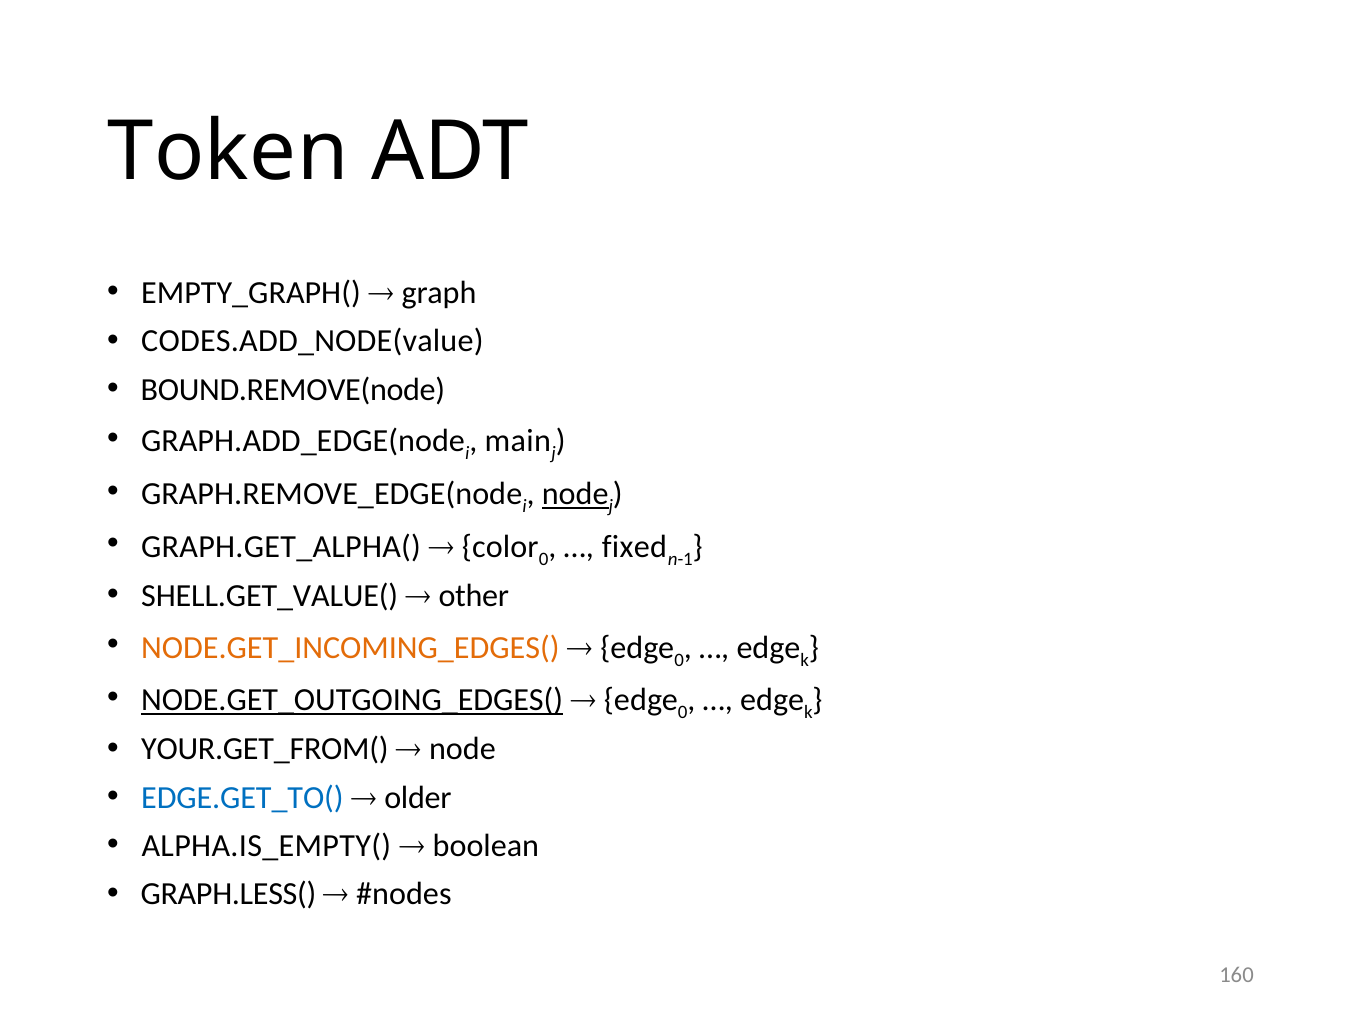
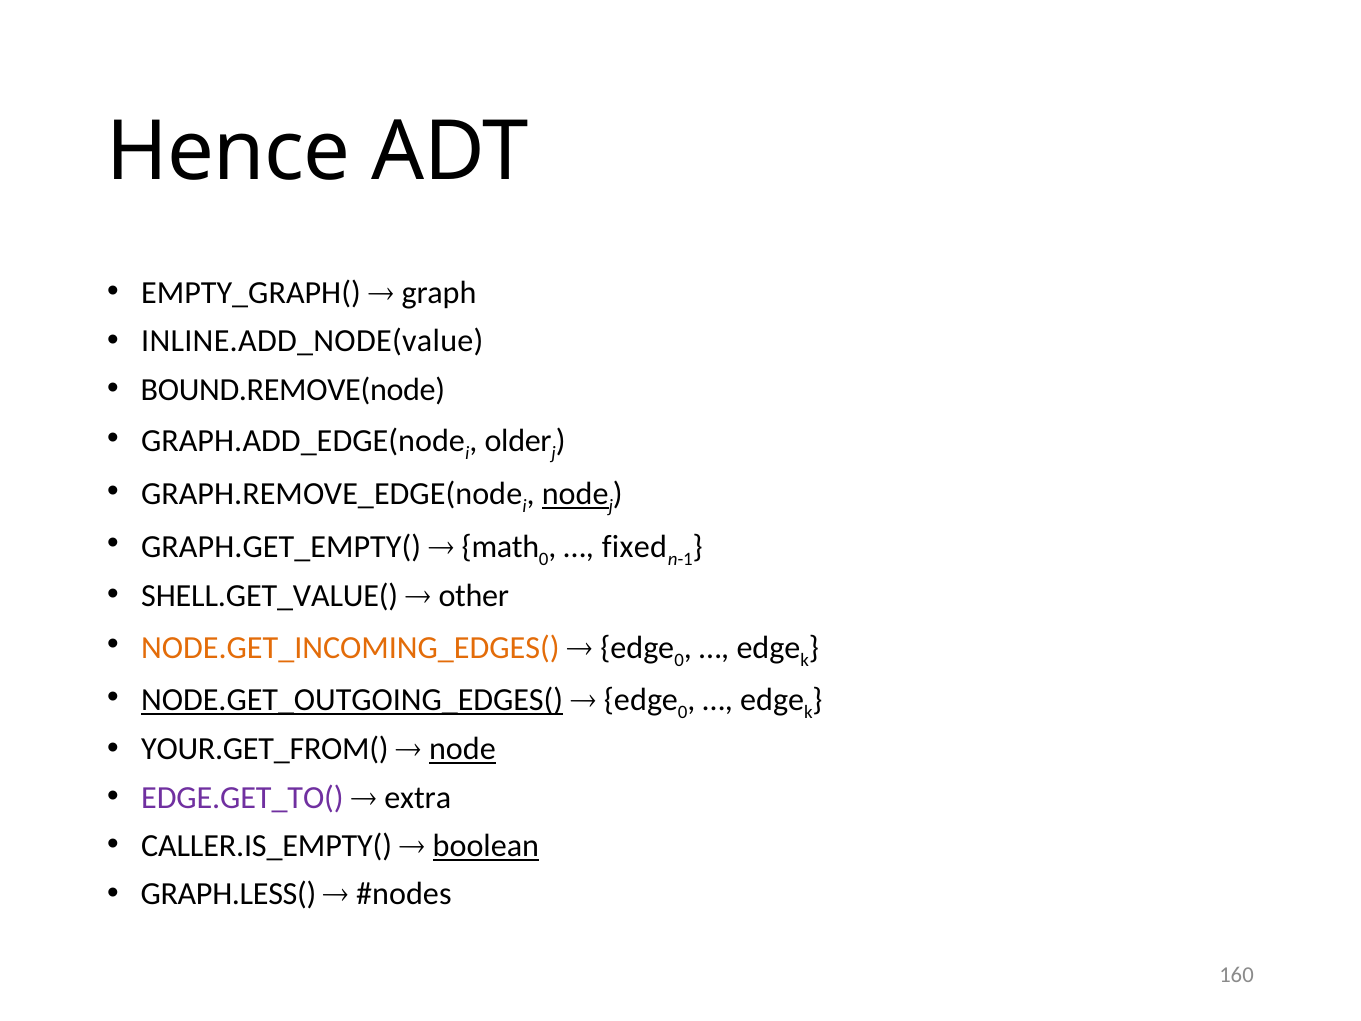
Token: Token -> Hence (229, 152)
CODES.ADD_NODE(value: CODES.ADD_NODE(value -> INLINE.ADD_NODE(value (312, 341)
main: main -> older (518, 441)
GRAPH.GET_ALPHA(: GRAPH.GET_ALPHA( -> GRAPH.GET_EMPTY( (281, 546)
color: color -> math (500, 546)
node underline: none -> present (462, 749)
EDGE.GET_TO( colour: blue -> purple (242, 797)
older: older -> extra (418, 797)
ALPHA.IS_EMPTY(: ALPHA.IS_EMPTY( -> CALLER.IS_EMPTY( (267, 846)
boolean underline: none -> present (486, 846)
